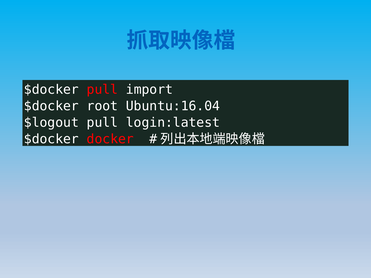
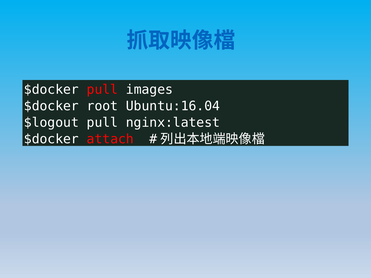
import: import -> images (149, 90)
login:latest: login:latest -> nginx:latest (173, 123)
docker: docker -> attach (110, 139)
